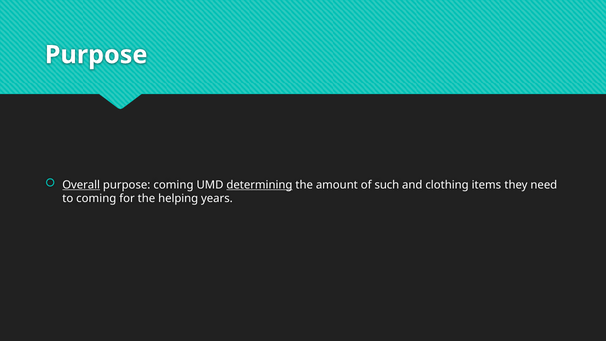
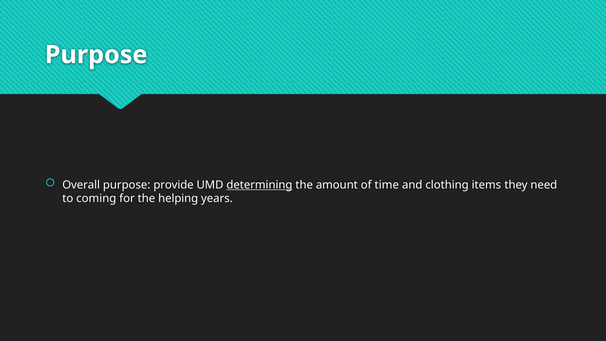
Overall underline: present -> none (81, 185)
purpose coming: coming -> provide (174, 185)
such: such -> time (387, 185)
